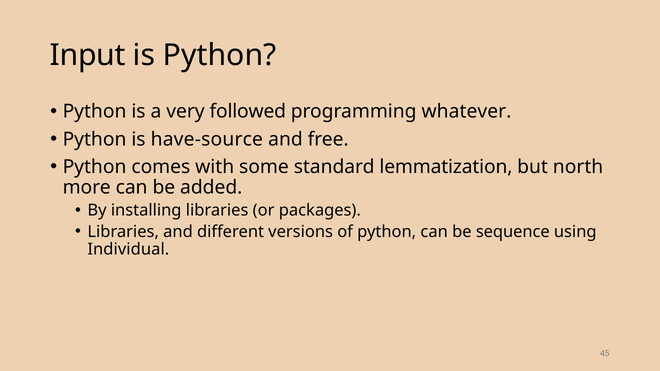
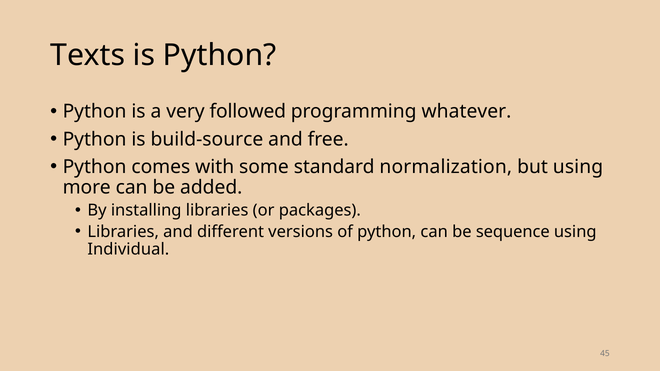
Input: Input -> Texts (88, 55)
have-source: have-source -> build-source (207, 139)
lemmatization: lemmatization -> normalization (446, 167)
but north: north -> using (578, 167)
